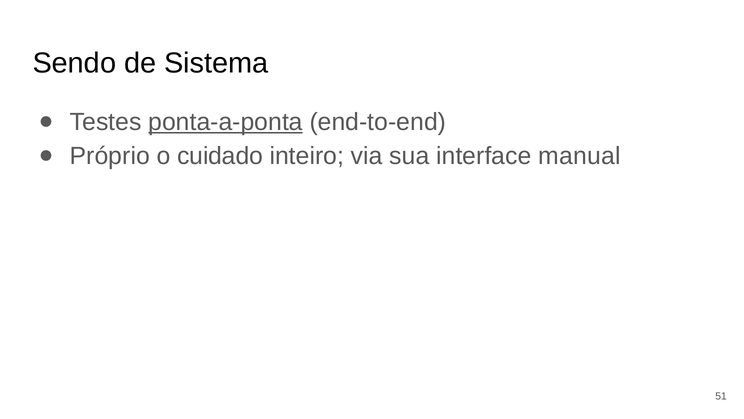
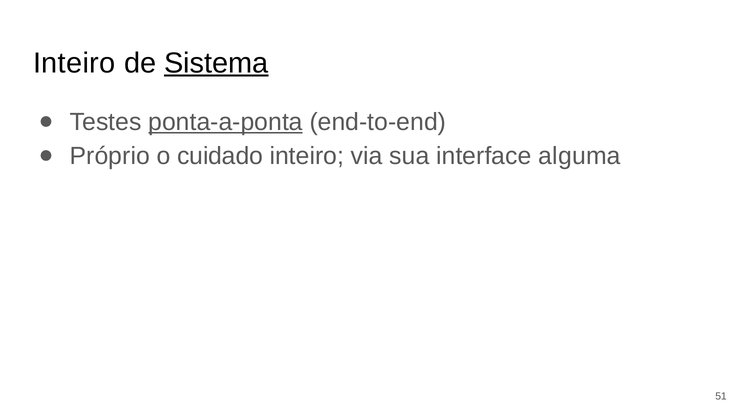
Sendo: Sendo -> Inteiro (74, 63)
Sistema underline: none -> present (216, 63)
manual: manual -> alguma (580, 156)
